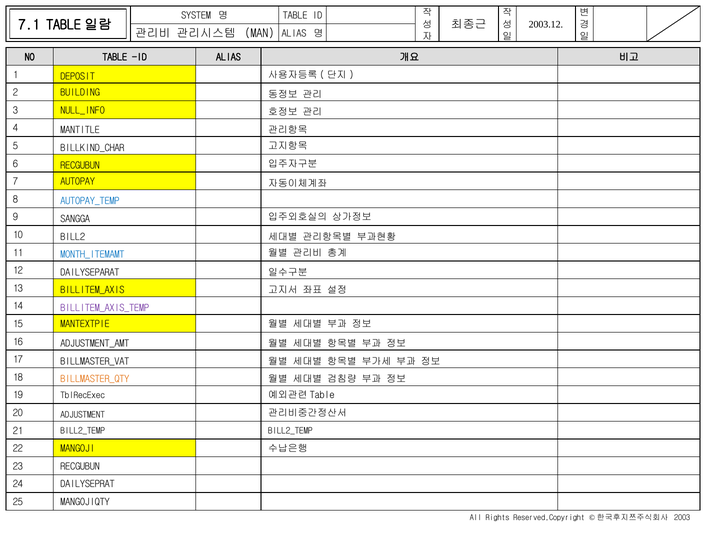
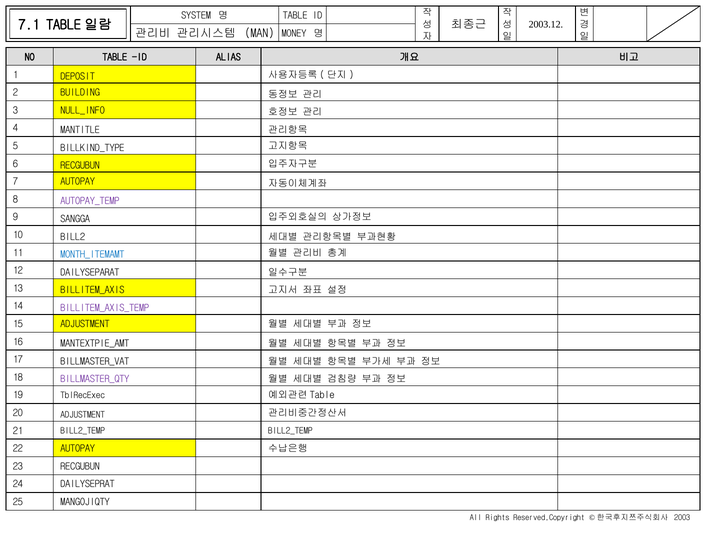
ALIAS: ALIAS -> MONEY (294, 33)
BILLKIND_CHAR: BILLKIND_CHAR -> BILLKIND_TYPE (92, 148)
AUTOPAY_TEMP colour: blue -> purple (90, 201)
MANTEXTPIE: MANTEXTPIE -> ADJUSTMENT (85, 324)
ADJUSTMENT_AMT: ADJUSTMENT_AMT -> MANTEXTPIE_AMT (95, 344)
BILLMASTER_QTY colour: orange -> purple (95, 379)
22 MANGOJI: MANGOJI -> AUTOPAY (78, 449)
